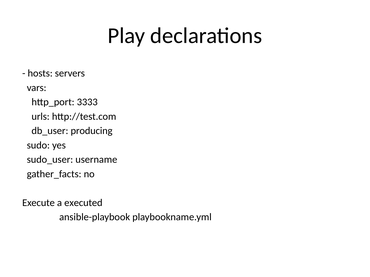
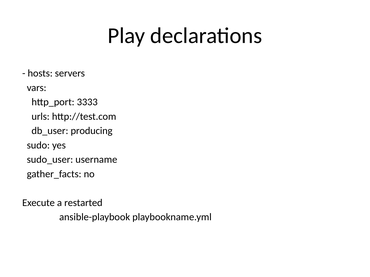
executed: executed -> restarted (83, 203)
